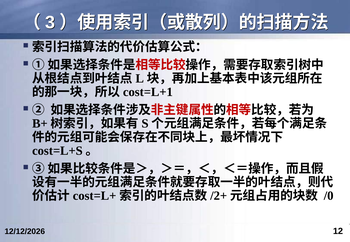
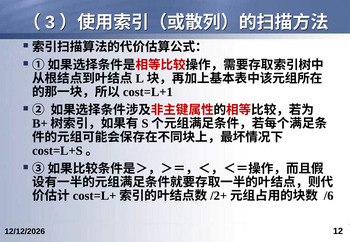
/0: /0 -> /6 (329, 196)
